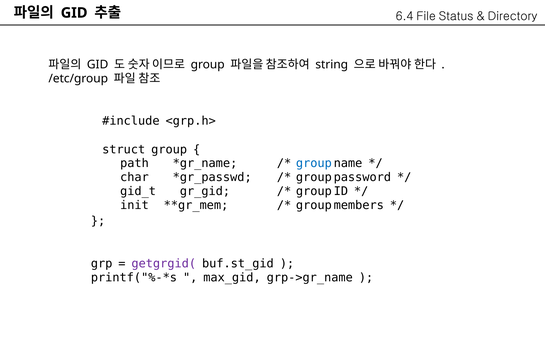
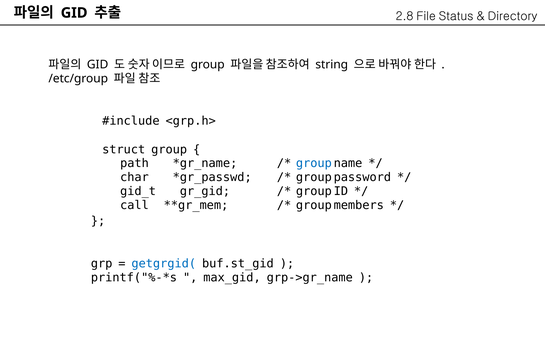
6.4: 6.4 -> 2.8 (405, 16)
init: init -> call (134, 205)
getgrgid( colour: purple -> blue (164, 263)
